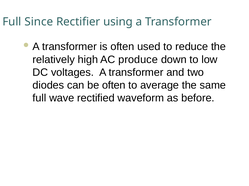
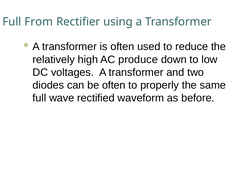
Since: Since -> From (39, 22)
average: average -> properly (160, 85)
